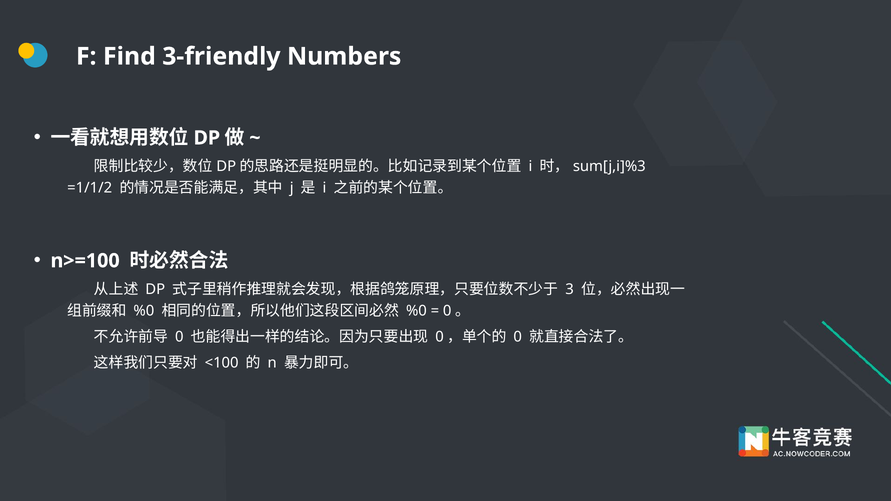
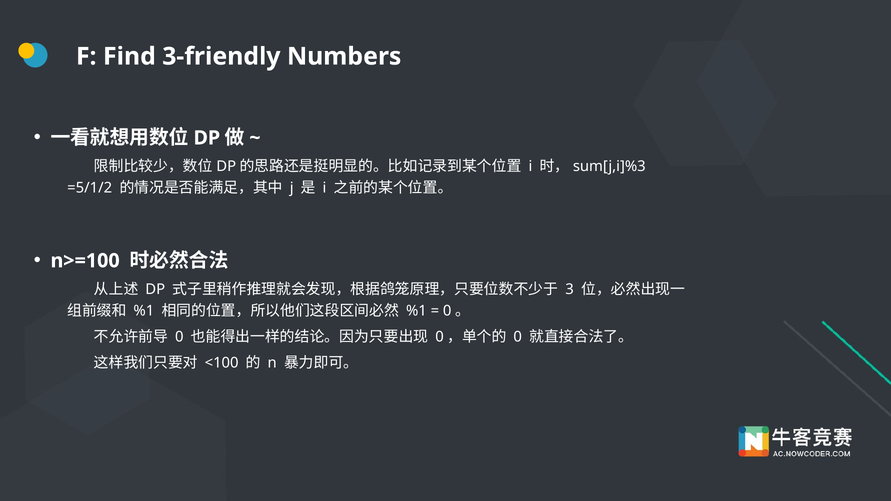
=1/1/2: =1/1/2 -> =5/1/2 (90, 188)
%0: %0 -> %1 (144, 311)
%0: %0 -> %1 (416, 311)
